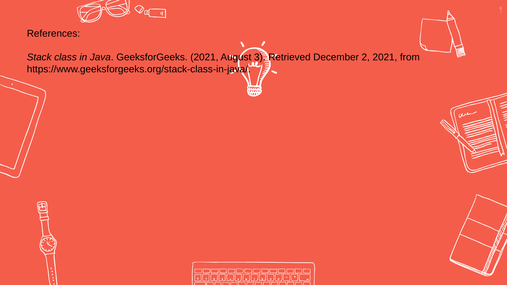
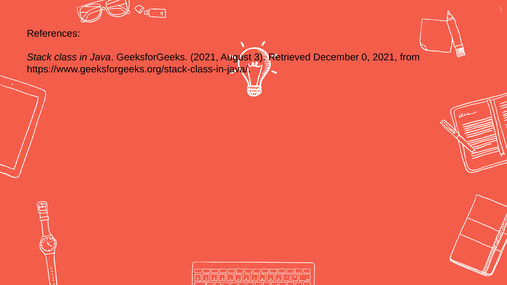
2: 2 -> 0 (366, 57)
